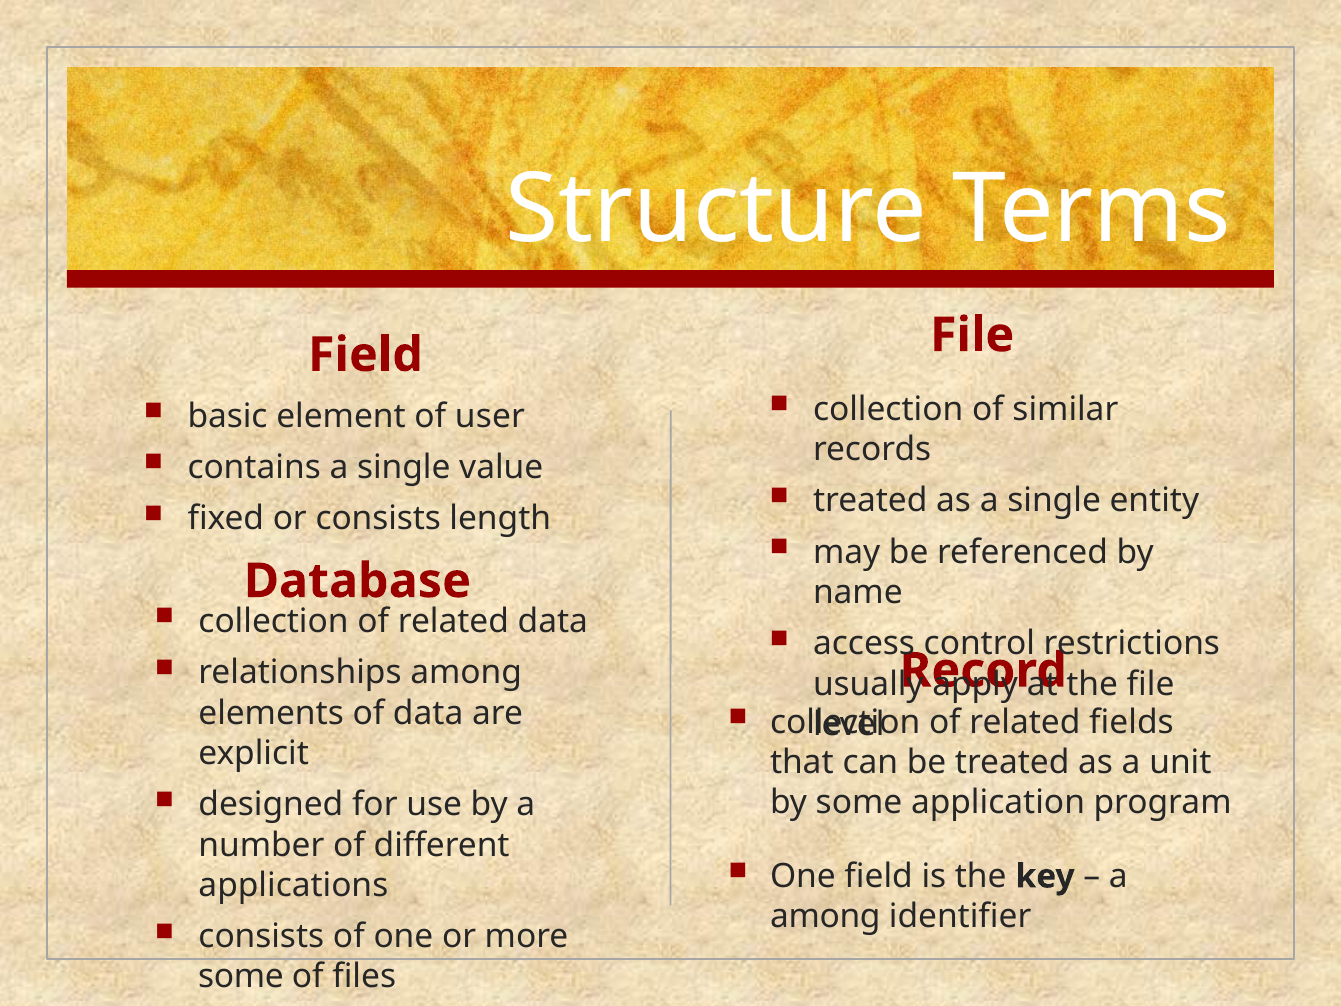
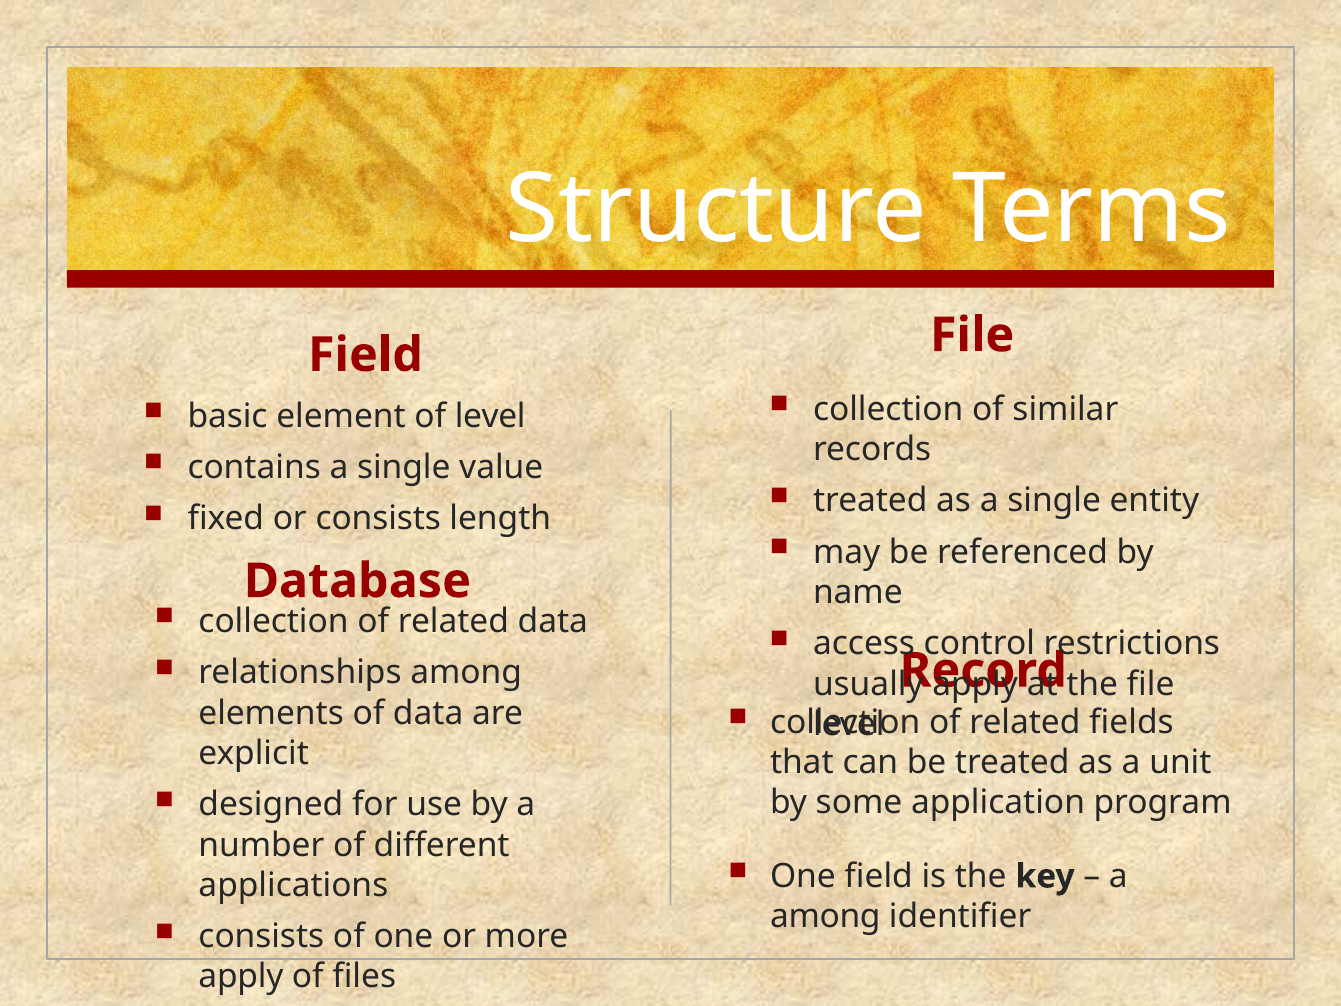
of user: user -> level (490, 416)
some: some -> apply (241, 977)
